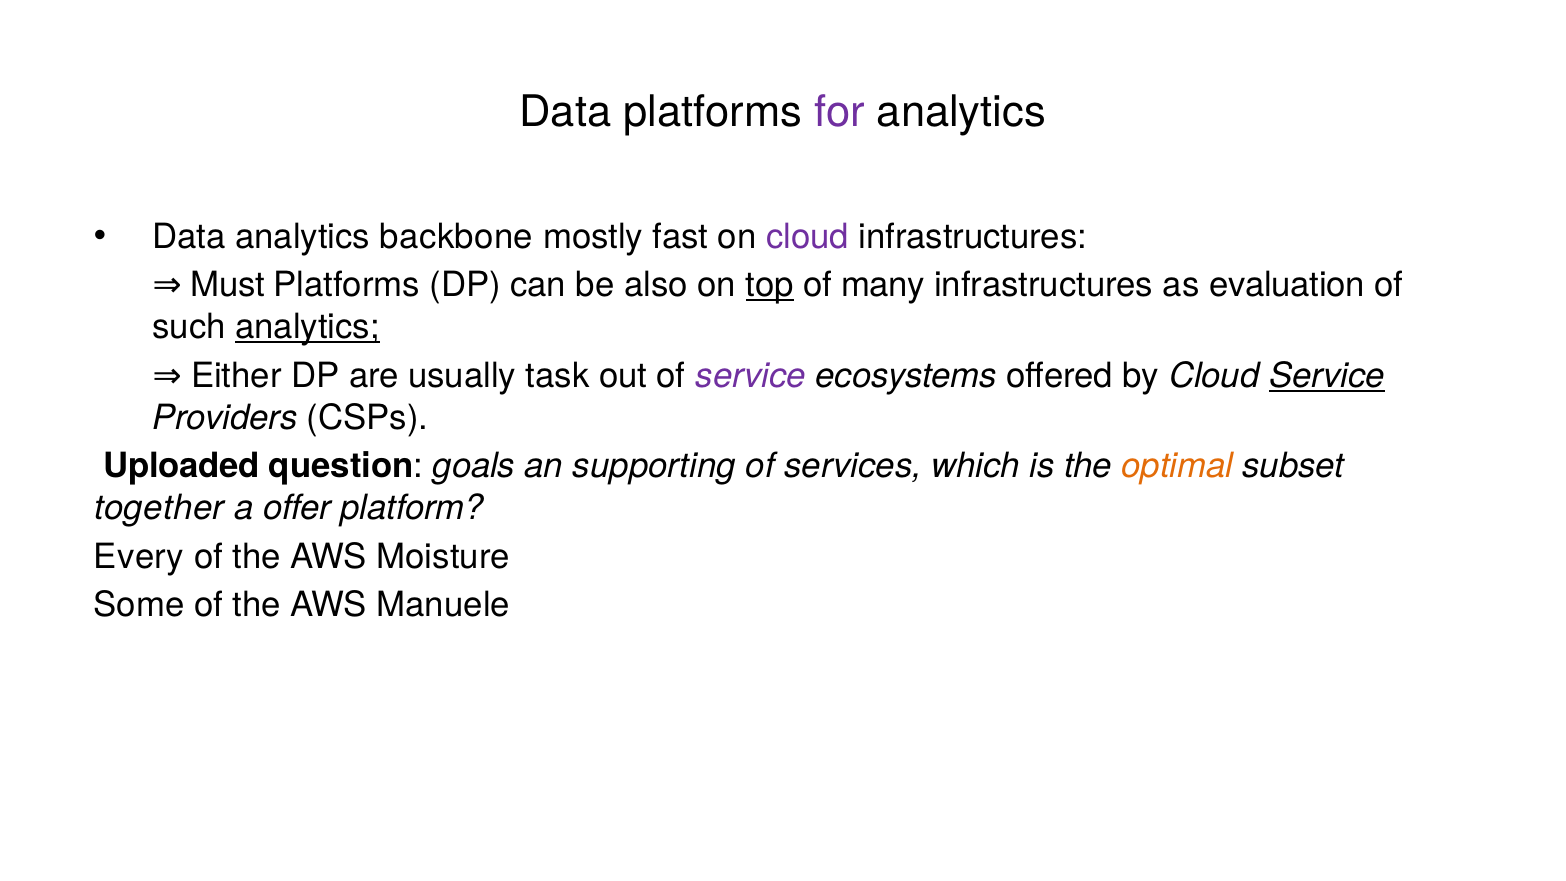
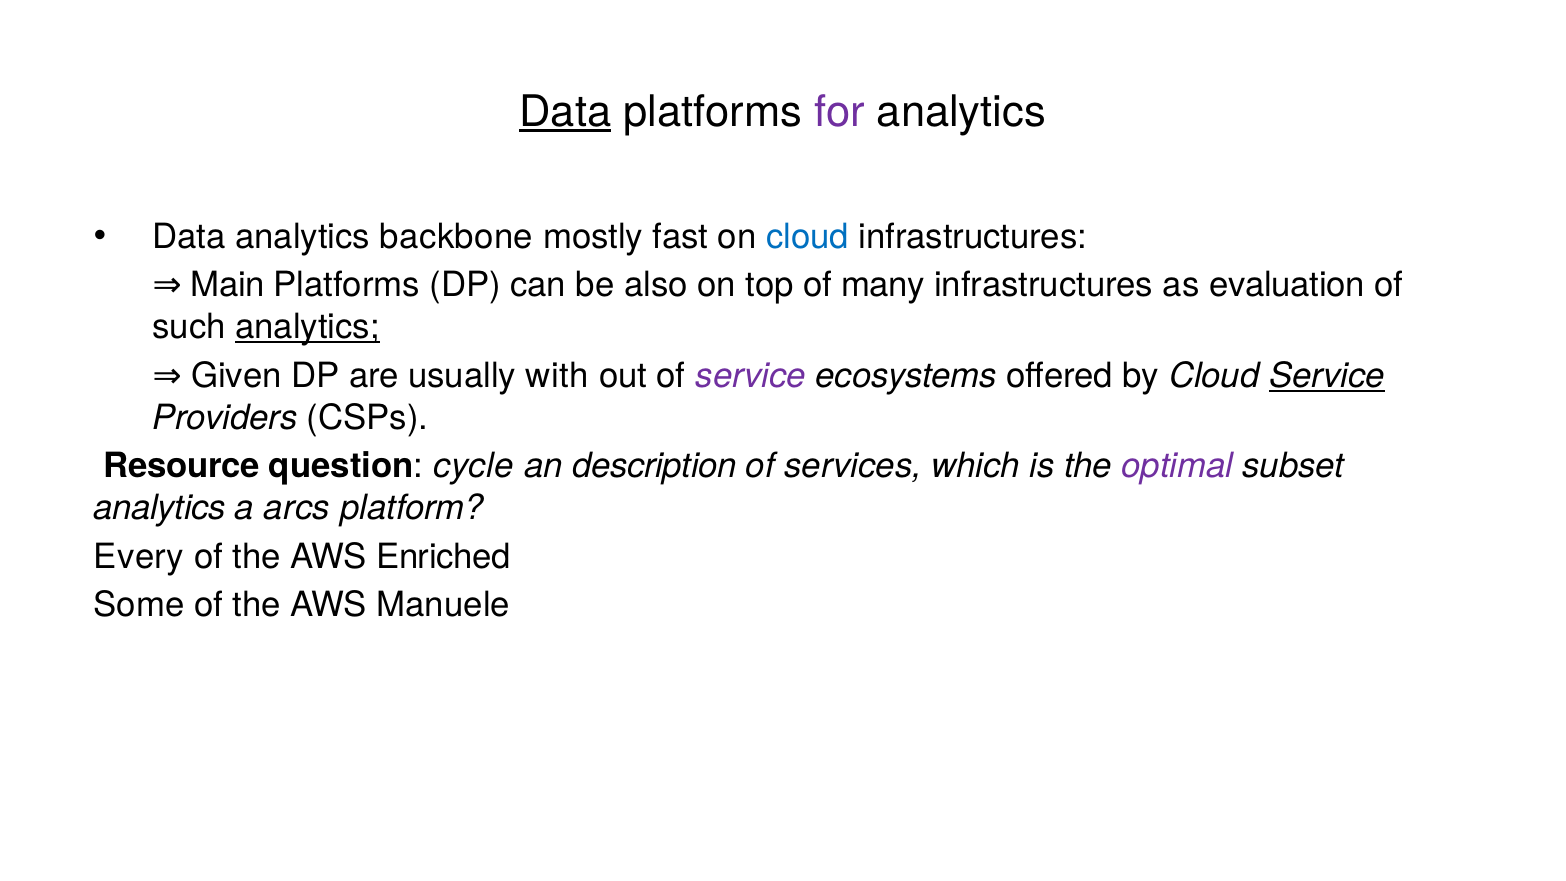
Data underline: none -> present (565, 112)
cloud colour: purple -> blue (808, 237)
Must: Must -> Main (228, 285)
top underline: present -> none (770, 285)
Either: Either -> Given (236, 376)
task: task -> with (557, 376)
Uploaded: Uploaded -> Resource (182, 466)
goals: goals -> cycle (474, 466)
supporting: supporting -> description (655, 466)
optimal colour: orange -> purple (1177, 466)
together: together -> analytics (160, 508)
offer: offer -> arcs (297, 508)
Moisture: Moisture -> Enriched (444, 557)
